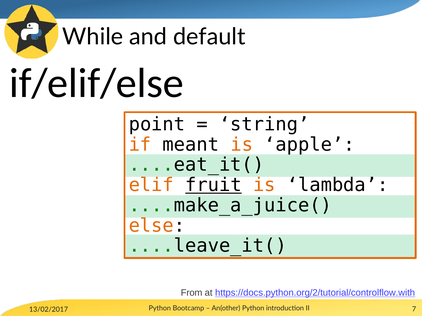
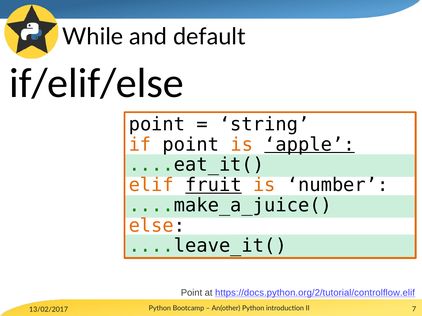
if meant: meant -> point (191, 145)
apple underline: none -> present (309, 145)
lambda: lambda -> number (338, 185)
From: From -> Point (192, 293)
https://docs.python.org/2/tutorial/controlflow.with: https://docs.python.org/2/tutorial/controlflow.with -> https://docs.python.org/2/tutorial/controlflow.elif (315, 293)
